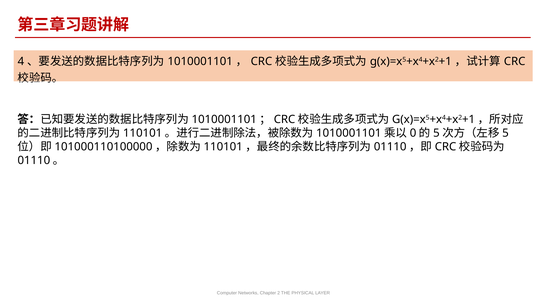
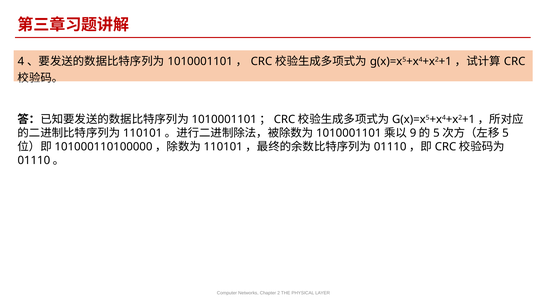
0: 0 -> 9 (413, 133)
